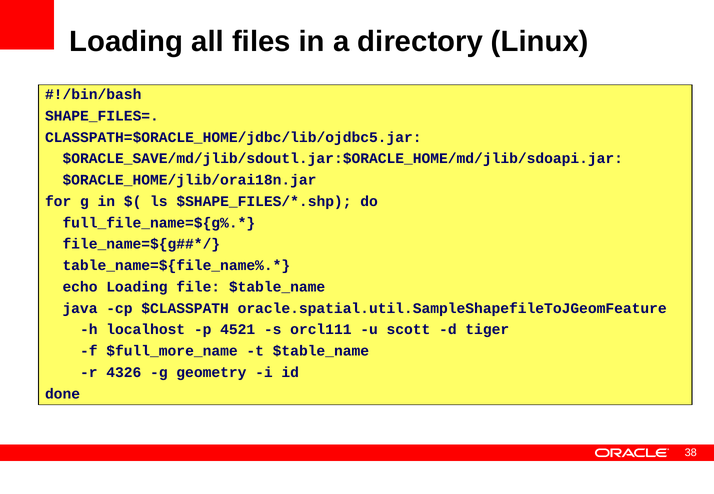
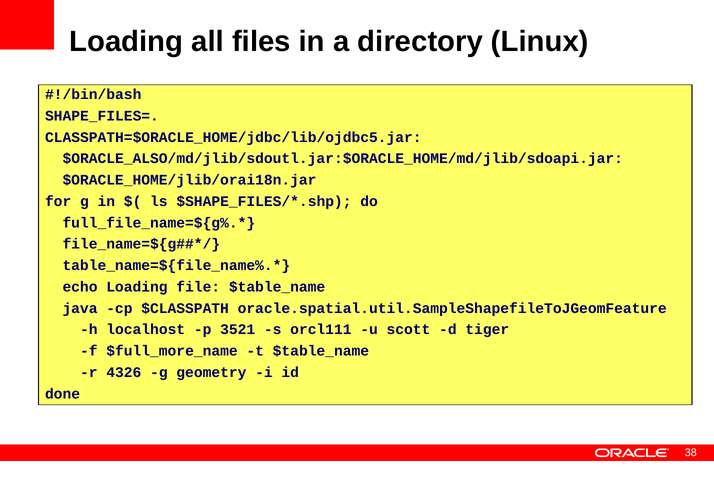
$ORACLE_SAVE/md/jlib/sdoutl.jar:$ORACLE_HOME/md/jlib/sdoapi.jar: $ORACLE_SAVE/md/jlib/sdoutl.jar:$ORACLE_HOME/md/jlib/sdoapi.jar -> $ORACLE_ALSO/md/jlib/sdoutl.jar:$ORACLE_HOME/md/jlib/sdoapi.jar (343, 159)
4521: 4521 -> 3521 (238, 330)
